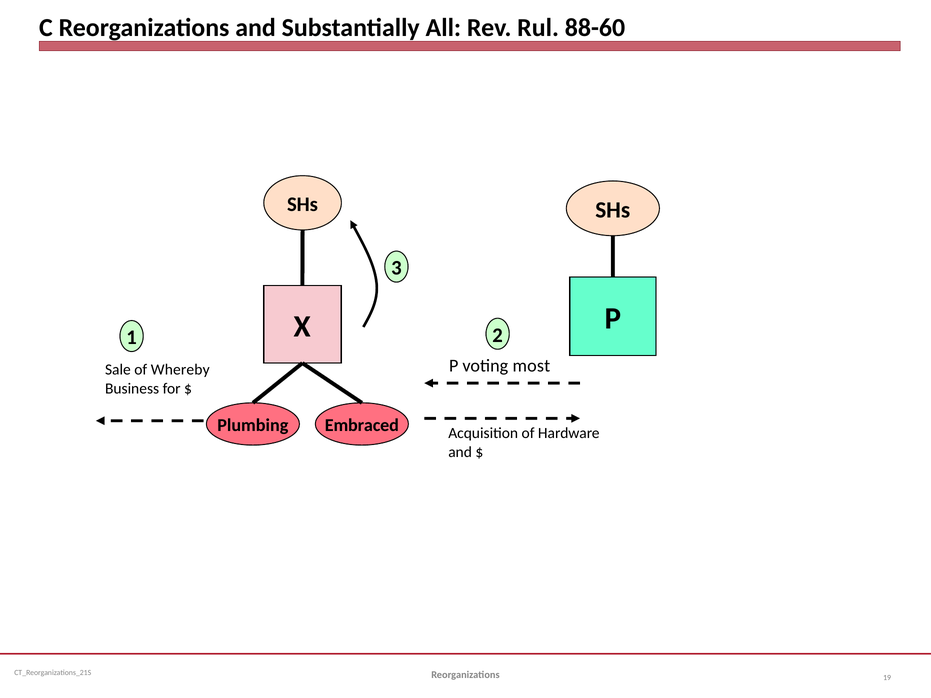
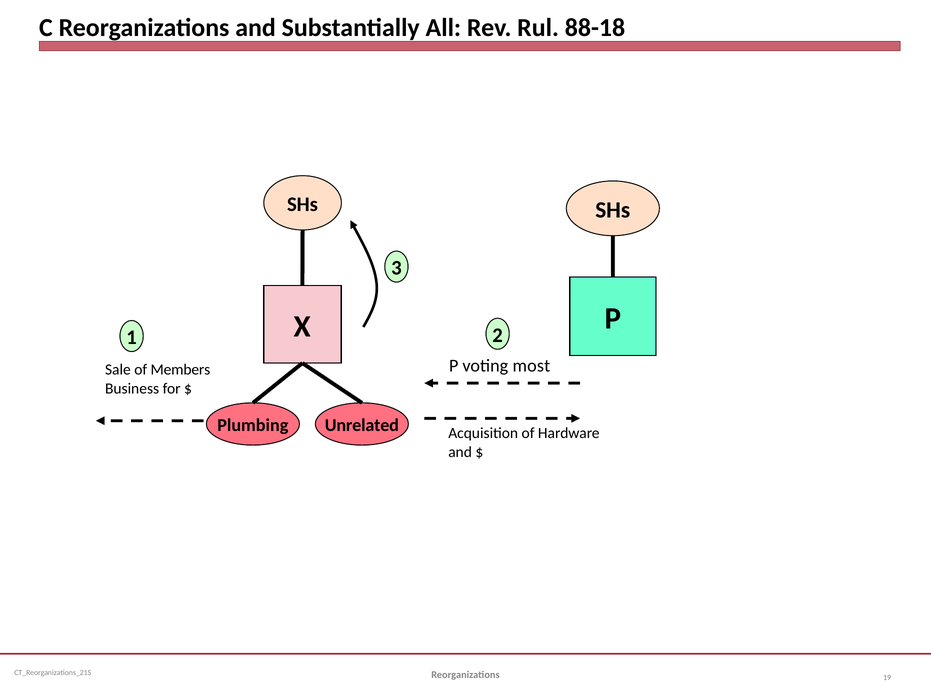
88-60: 88-60 -> 88-18 (595, 28)
Whereby: Whereby -> Members (180, 370)
Embraced: Embraced -> Unrelated (362, 425)
